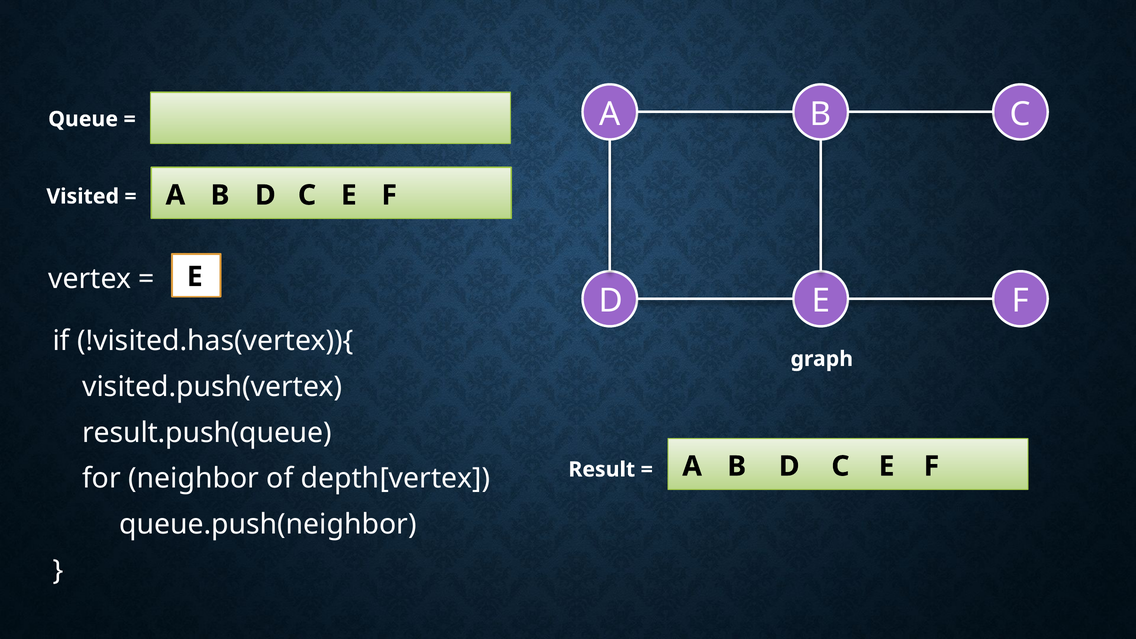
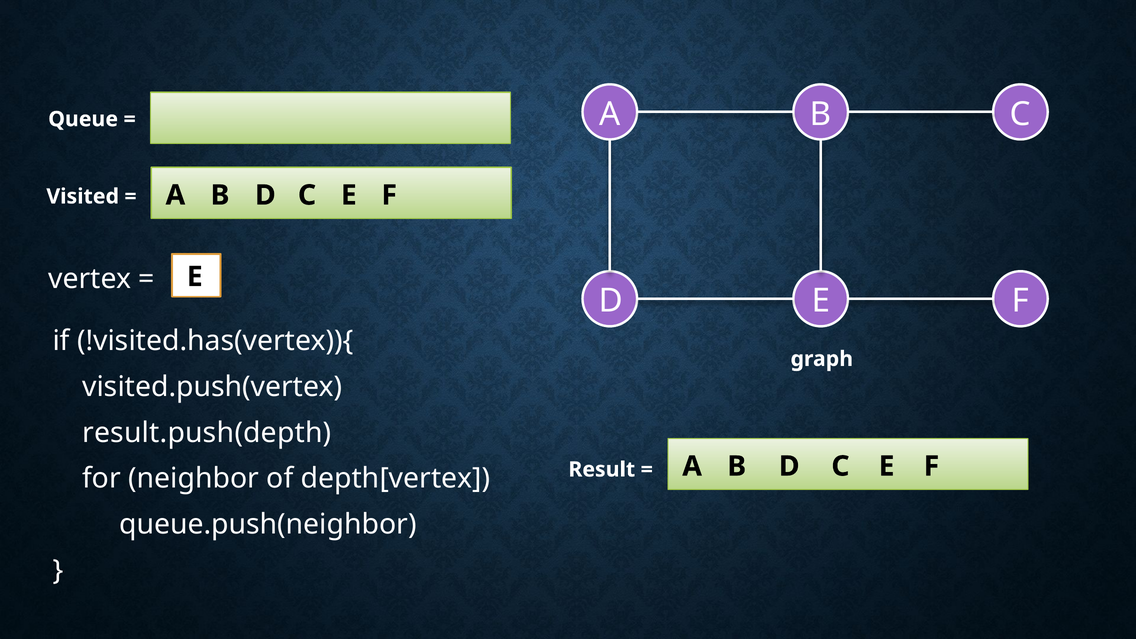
result.push(queue: result.push(queue -> result.push(depth (207, 433)
